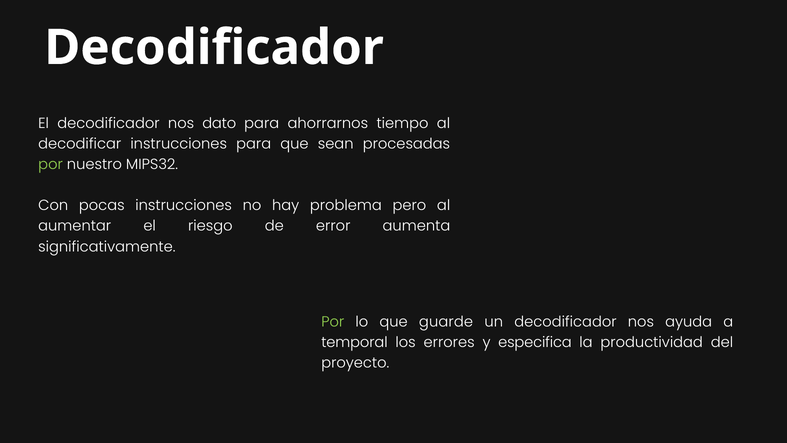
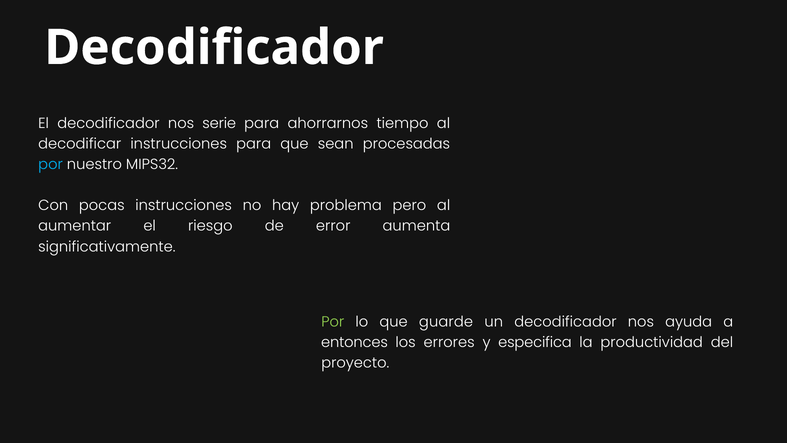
dato: dato -> serie (219, 123)
por colour: light green -> light blue (51, 164)
temporal: temporal -> entonces (354, 342)
